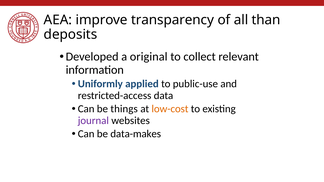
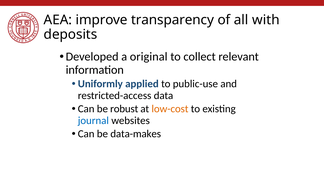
than: than -> with (266, 20)
things: things -> robust (124, 109)
journal colour: purple -> blue (93, 121)
